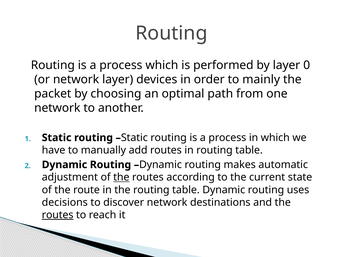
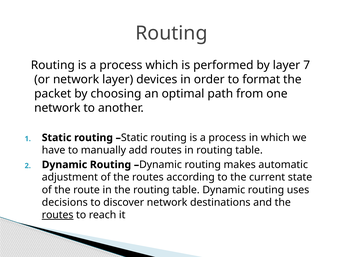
0: 0 -> 7 (307, 65)
mainly: mainly -> format (261, 80)
the underline: present -> none (121, 177)
